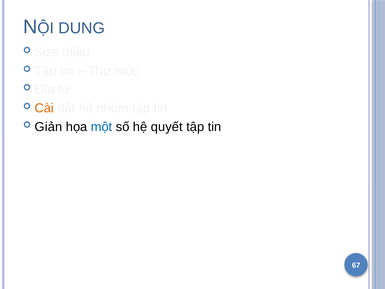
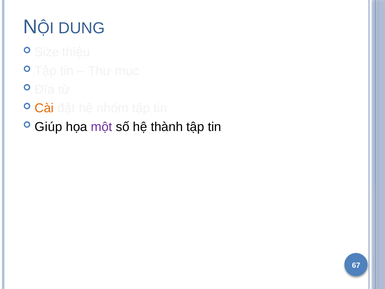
Giản: Giản -> Giúp (48, 127)
một colour: blue -> purple (102, 127)
quyết: quyết -> thành (167, 127)
